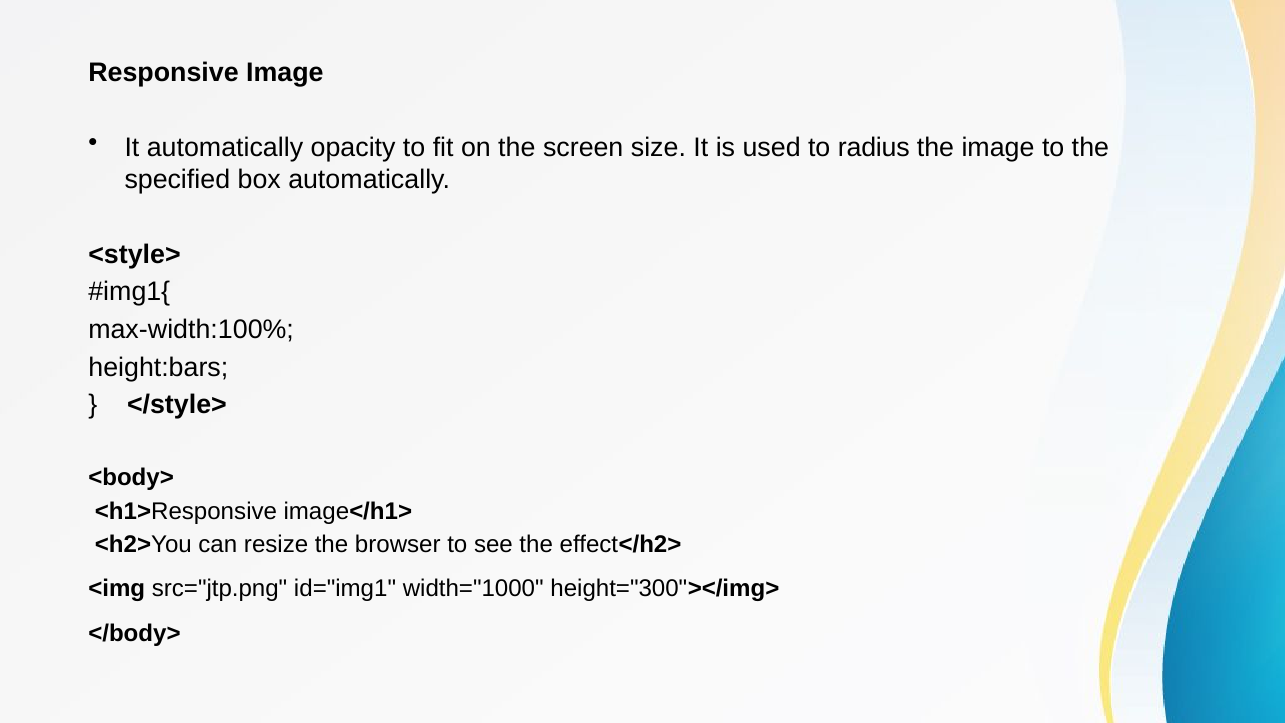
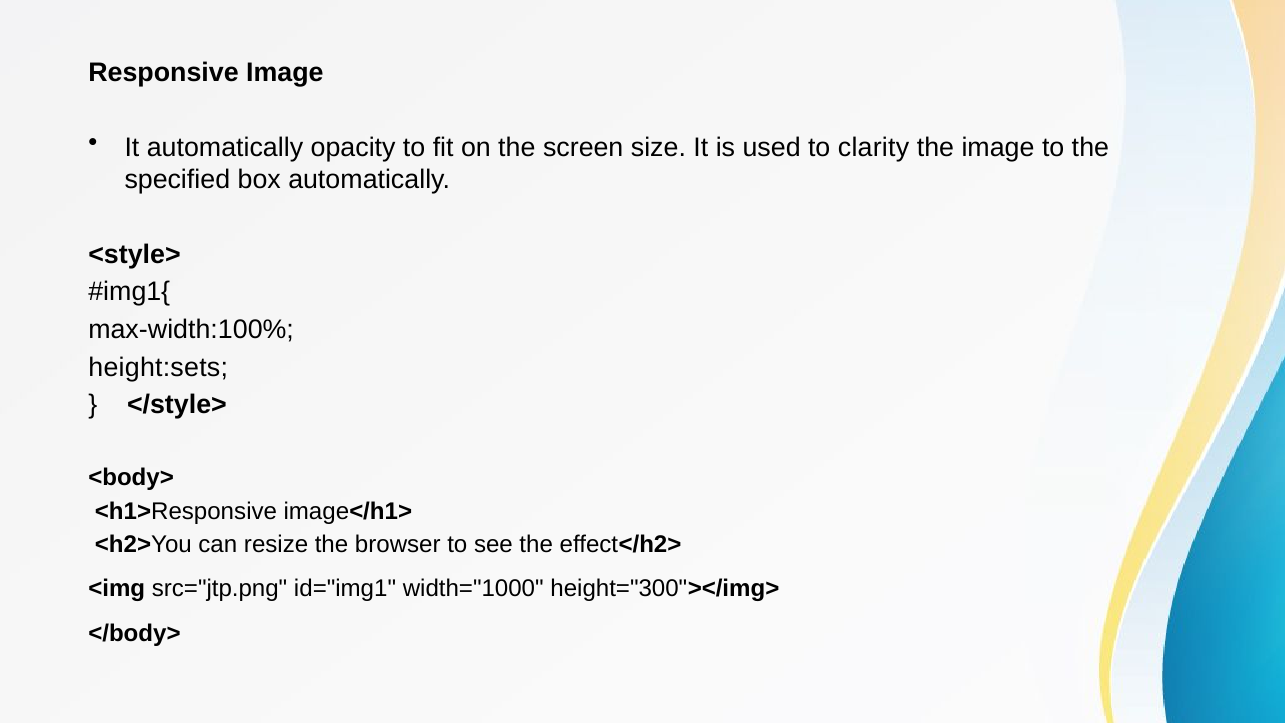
radius: radius -> clarity (874, 147)
height:bars: height:bars -> height:sets (158, 367)
